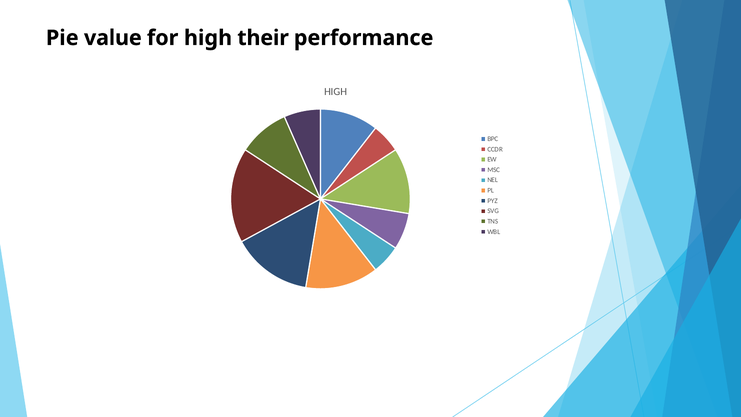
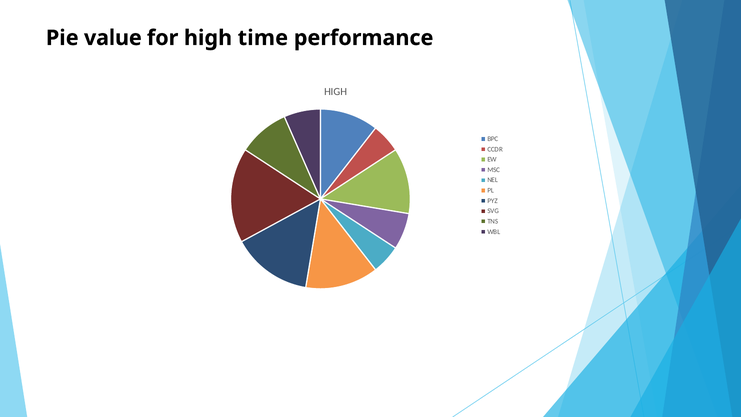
their: their -> time (263, 38)
